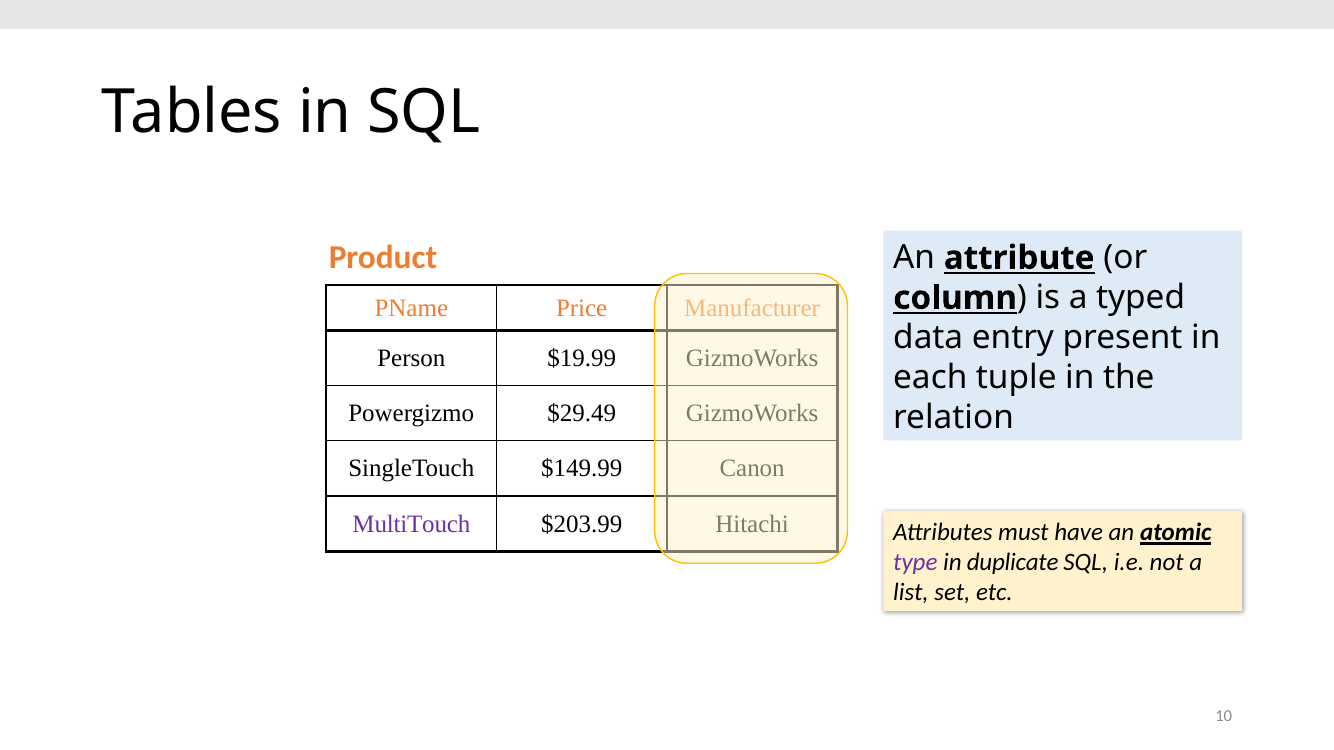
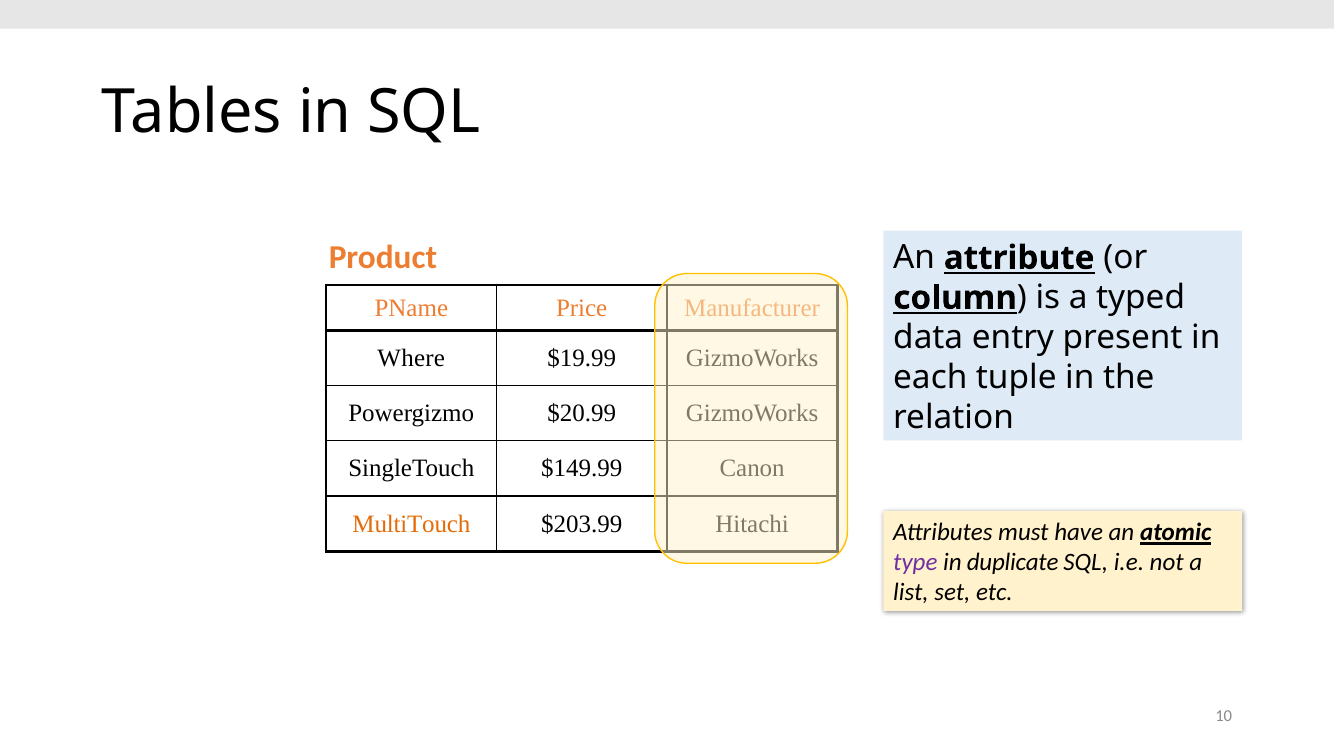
Person: Person -> Where (411, 358)
$29.49: $29.49 -> $20.99 (582, 414)
MultiTouch colour: purple -> orange (411, 524)
